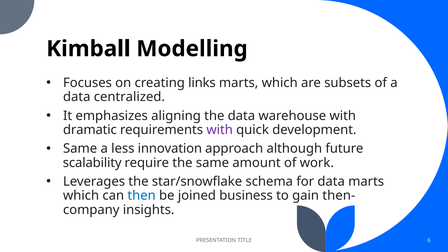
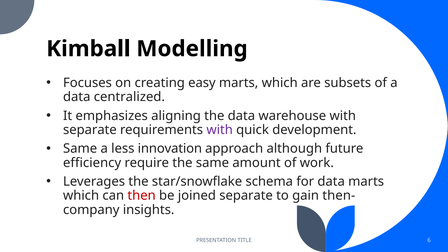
links: links -> easy (202, 83)
dramatic: dramatic -> separate (90, 130)
scalability: scalability -> efficiency (92, 163)
then colour: blue -> red (142, 196)
joined business: business -> separate (246, 196)
